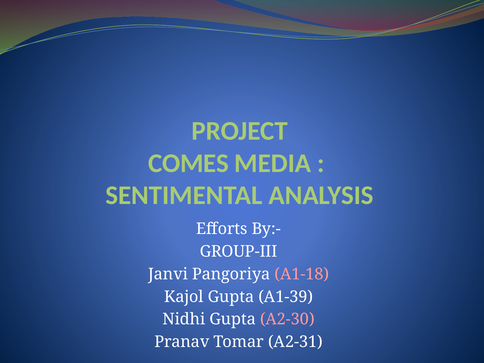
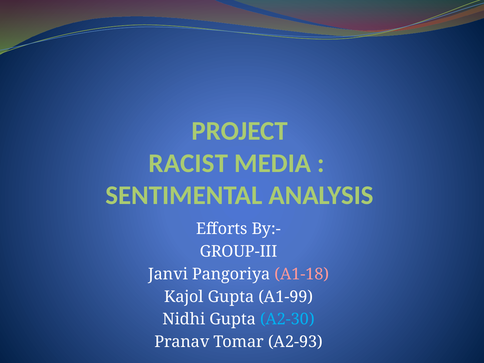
COMES: COMES -> RACIST (188, 163)
A1-39: A1-39 -> A1-99 (286, 297)
A2-30 colour: pink -> light blue (287, 319)
A2-31: A2-31 -> A2-93 (295, 342)
